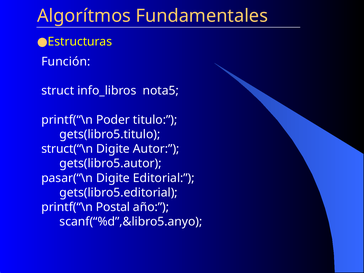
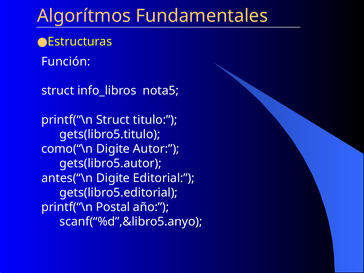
printf(“\n Poder: Poder -> Struct (113, 120)
struct(“\n: struct(“\n -> como(“\n (67, 149)
pasar(“\n: pasar(“\n -> antes(“\n (67, 178)
